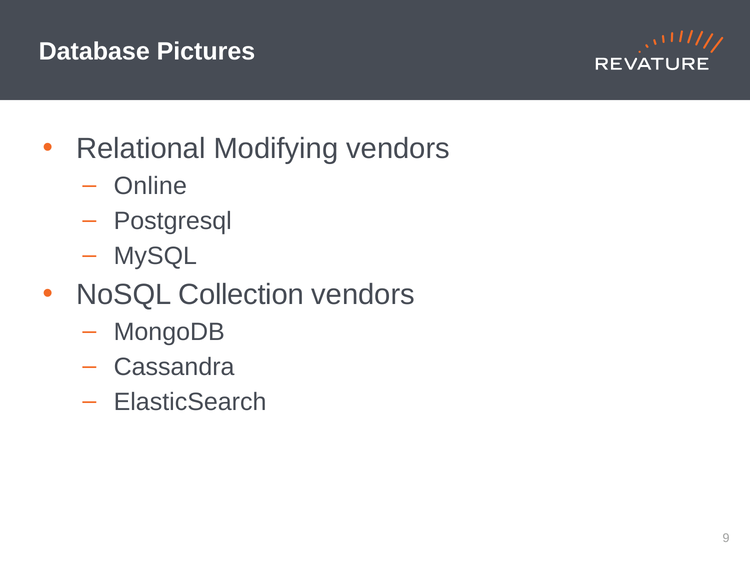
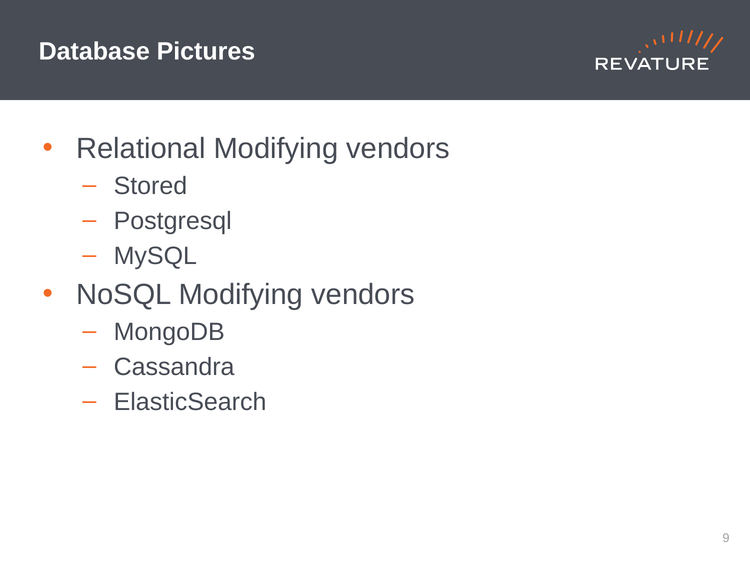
Online: Online -> Stored (150, 186)
NoSQL Collection: Collection -> Modifying (241, 294)
